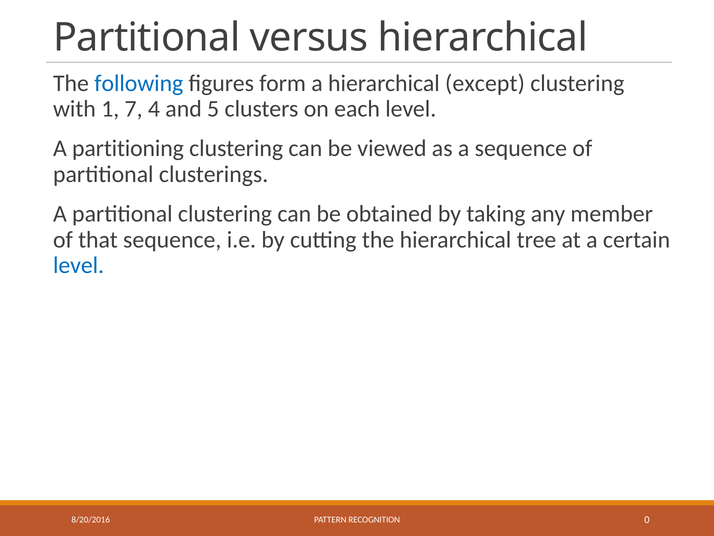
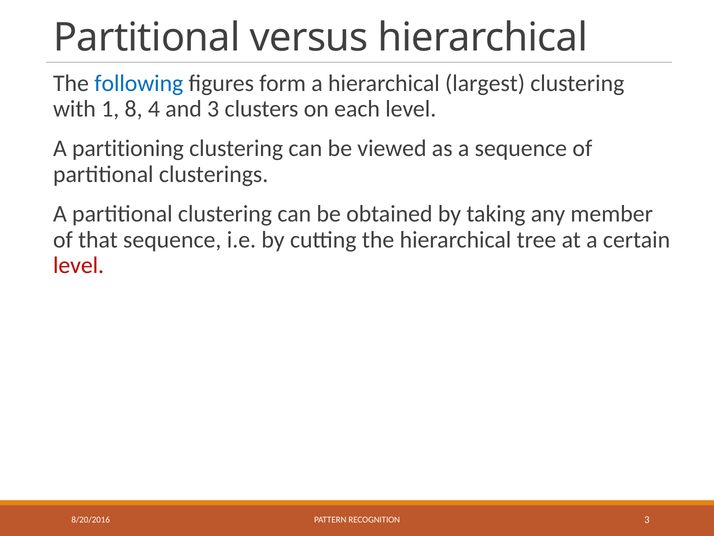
except: except -> largest (485, 83)
7: 7 -> 8 (134, 109)
and 5: 5 -> 3 (213, 109)
level colour: blue -> red (79, 265)
8/20/2016 0: 0 -> 3 (647, 519)
